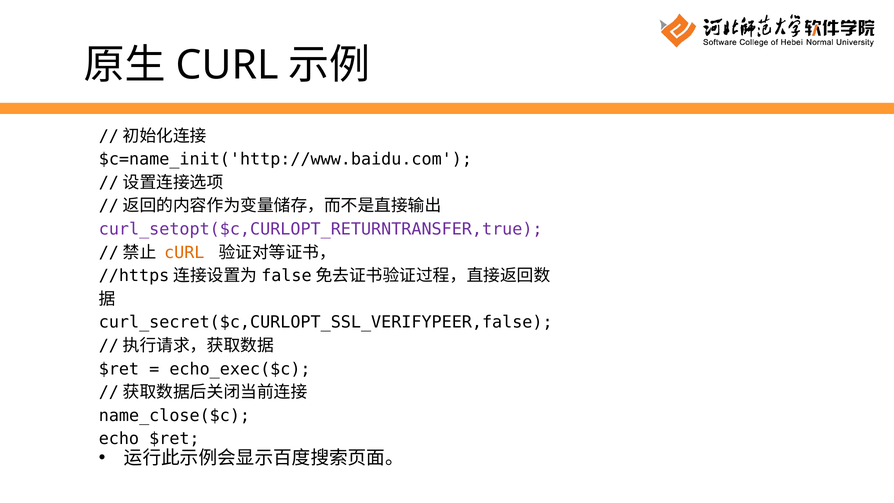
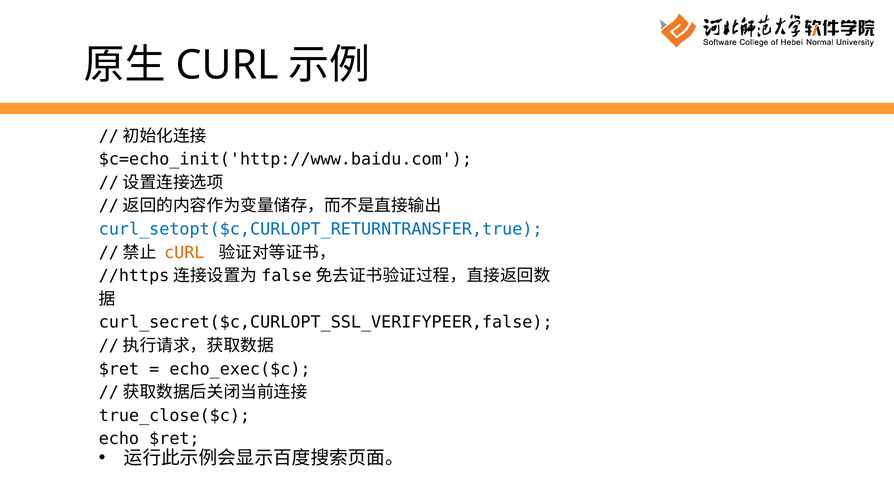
$c=name_init('http://www.baidu.com: $c=name_init('http://www.baidu.com -> $c=echo_init('http://www.baidu.com (285, 159)
curl_setopt($c,CURLOPT_RETURNTRANSFER,true colour: purple -> blue (321, 229)
name_close($c: name_close($c -> true_close($c (174, 415)
